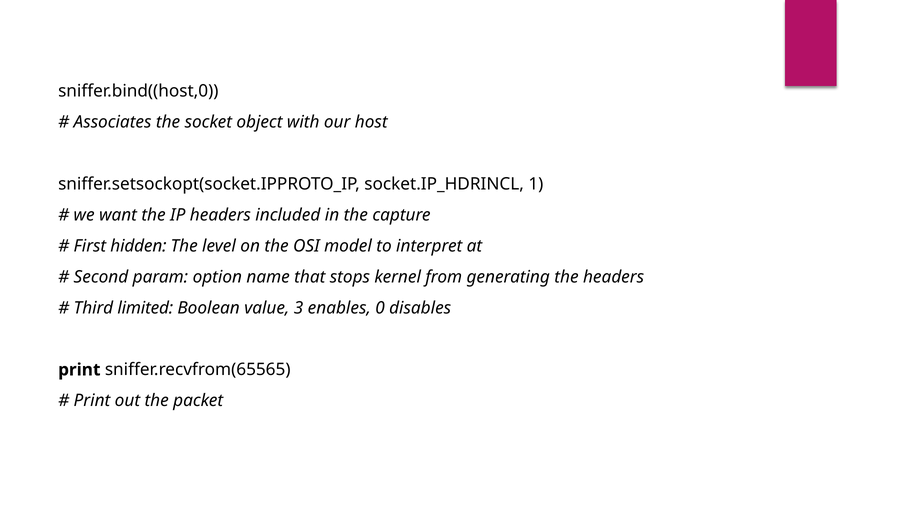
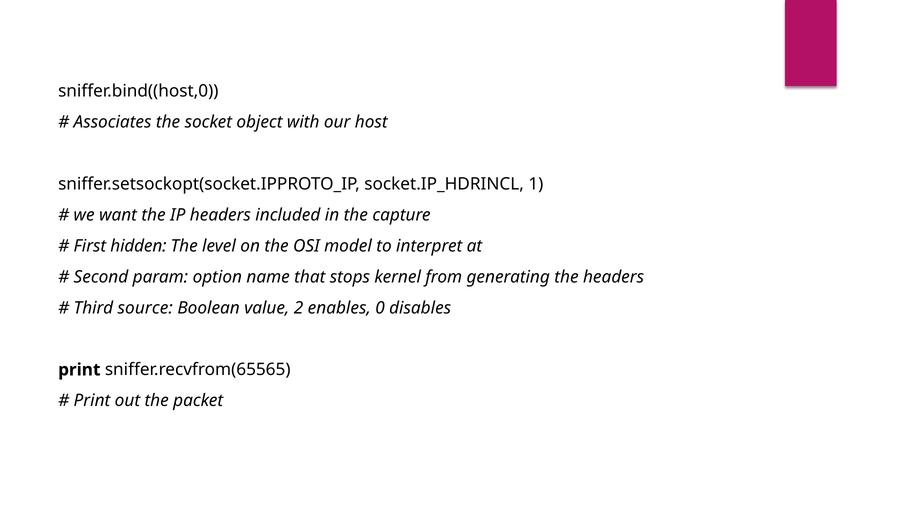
limited: limited -> source (145, 308)
3: 3 -> 2 (299, 308)
